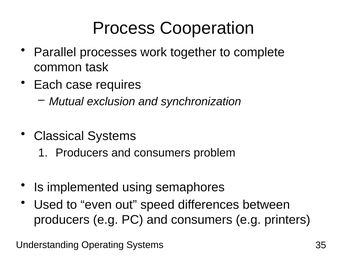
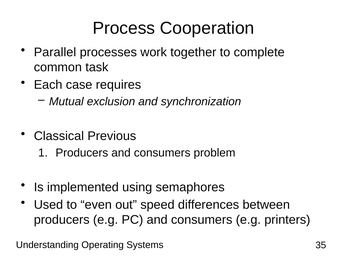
Classical Systems: Systems -> Previous (112, 136)
